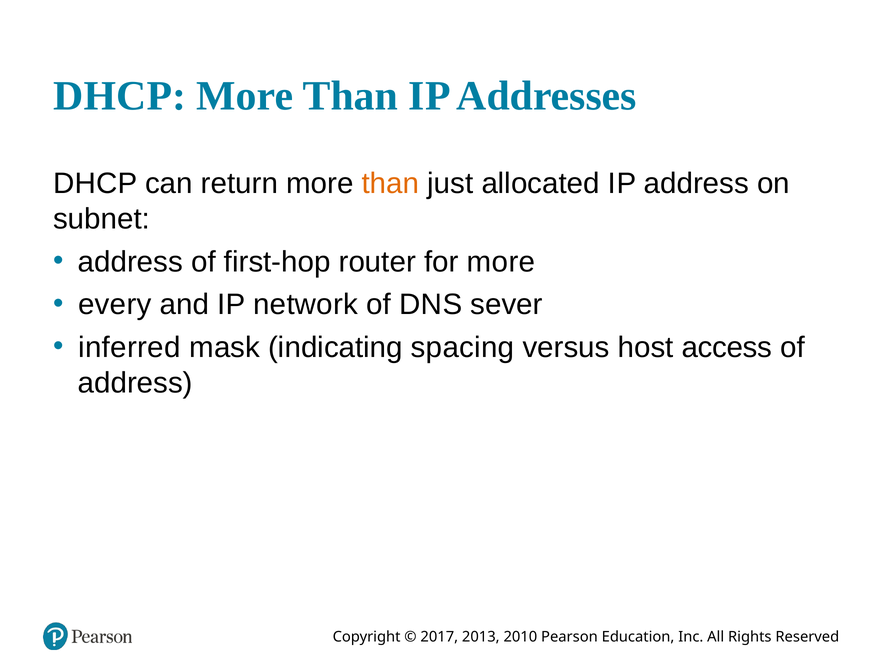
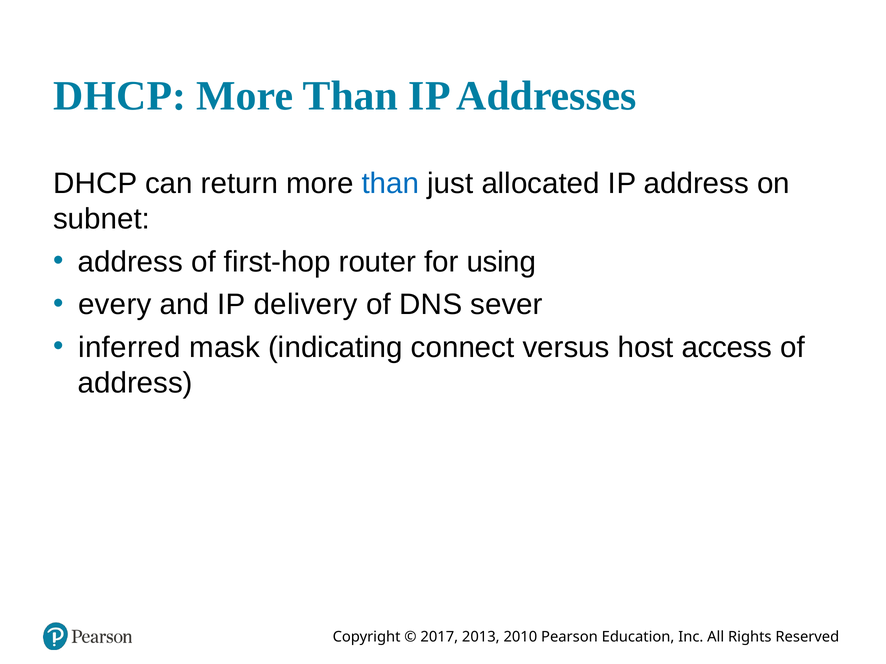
than colour: orange -> blue (390, 184)
for more: more -> using (501, 262)
network: network -> delivery (306, 305)
spacing: spacing -> connect (463, 348)
